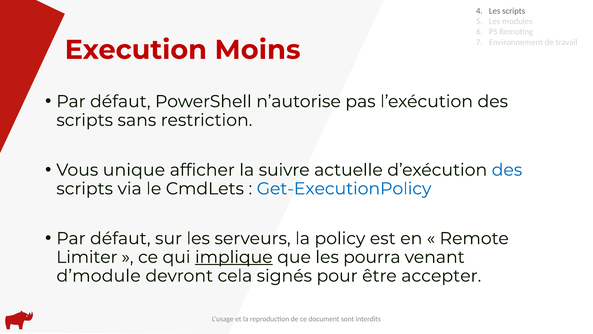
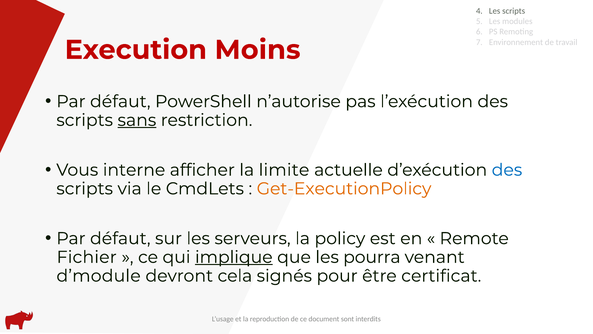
sans underline: none -> present (137, 120)
unique: unique -> interne (134, 170)
suivre: suivre -> limite (284, 170)
Get-ExecutionPolicy colour: blue -> orange (344, 188)
Limiter: Limiter -> Fichier (87, 257)
accepter: accepter -> certificat (441, 276)
